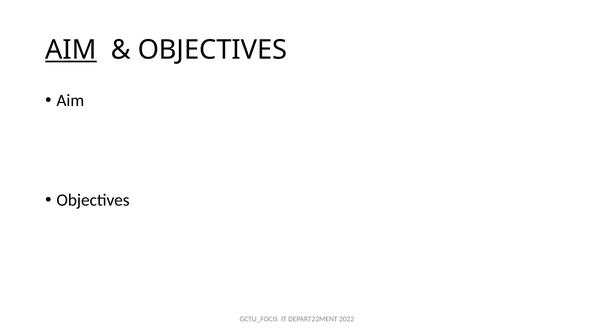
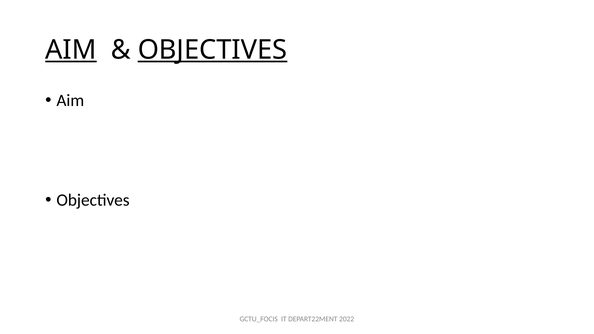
OBJECTIVES underline: none -> present (212, 50)
